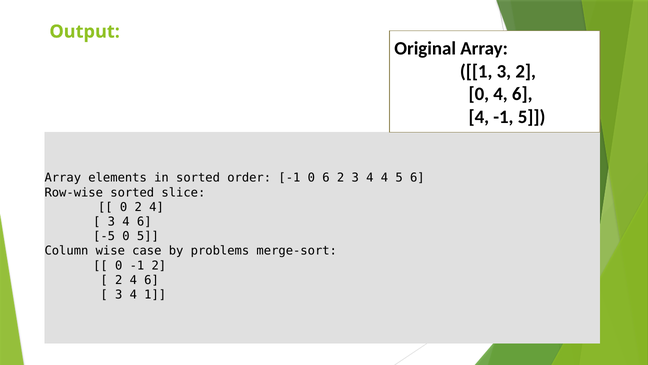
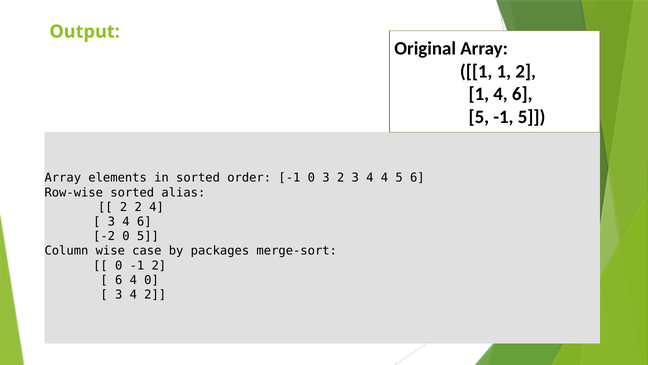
1 3: 3 -> 1 (504, 71)
0: 0 -> 1 (479, 94)
4: 4 -> 5 (479, 117)
0 6: 6 -> 3 (326, 178)
slice: slice -> alias (183, 192)
0: 0 -> 2 (124, 207)
-5: -5 -> -2 (104, 236)
problems: problems -> packages (220, 251)
2: 2 -> 6 (119, 280)
6: 6 -> 0 (152, 280)
4 1: 1 -> 2 (155, 294)
